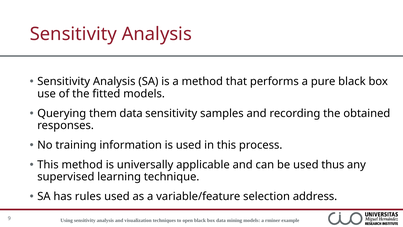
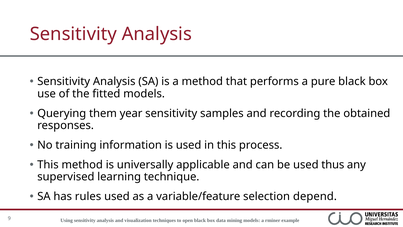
them data: data -> year (131, 113)
address: address -> depend (315, 196)
